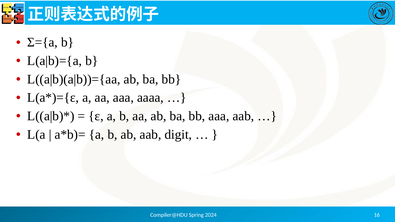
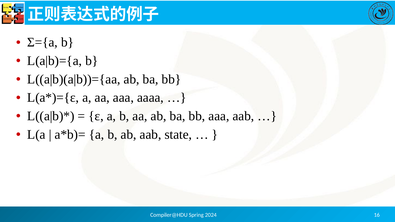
digit: digit -> state (178, 135)
